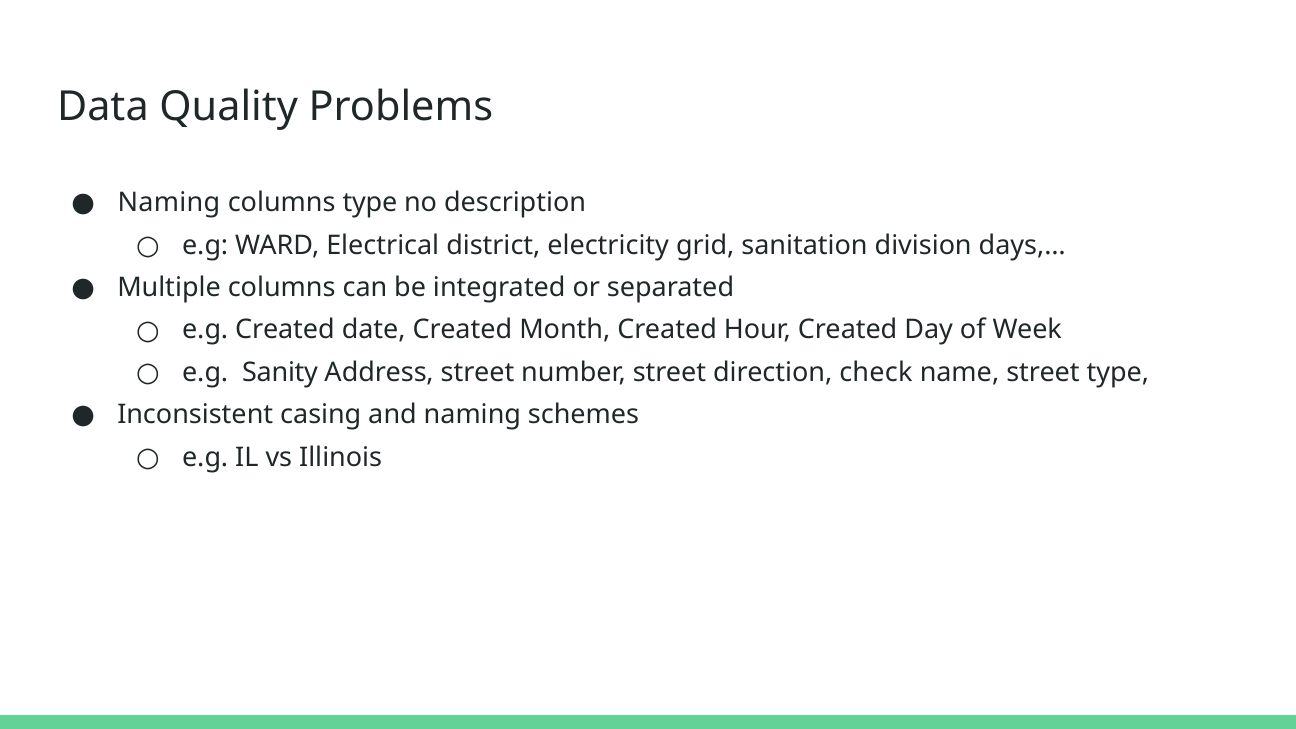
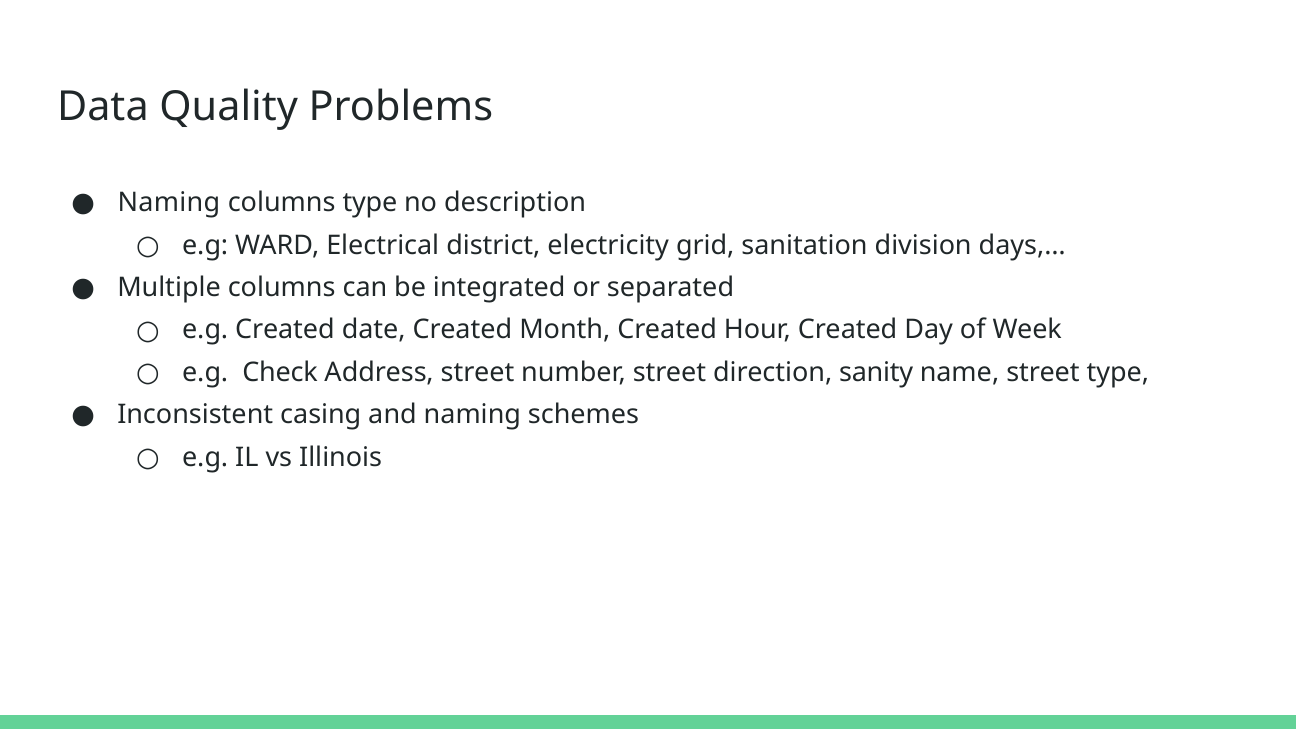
Sanity: Sanity -> Check (280, 373)
check: check -> sanity (876, 373)
